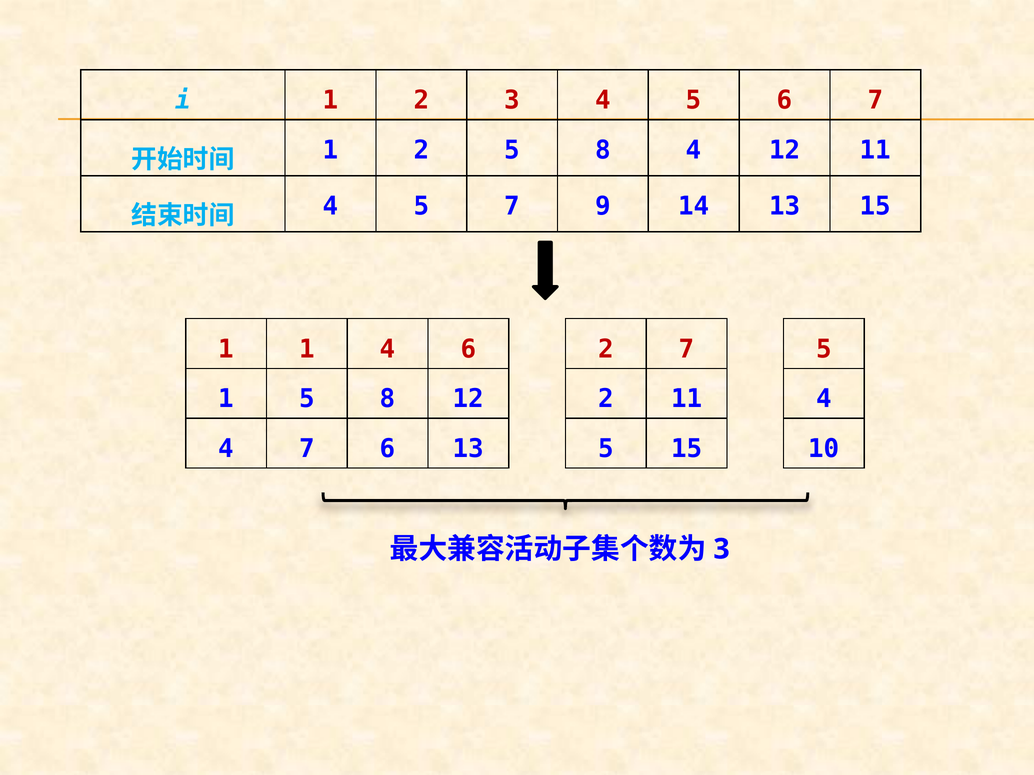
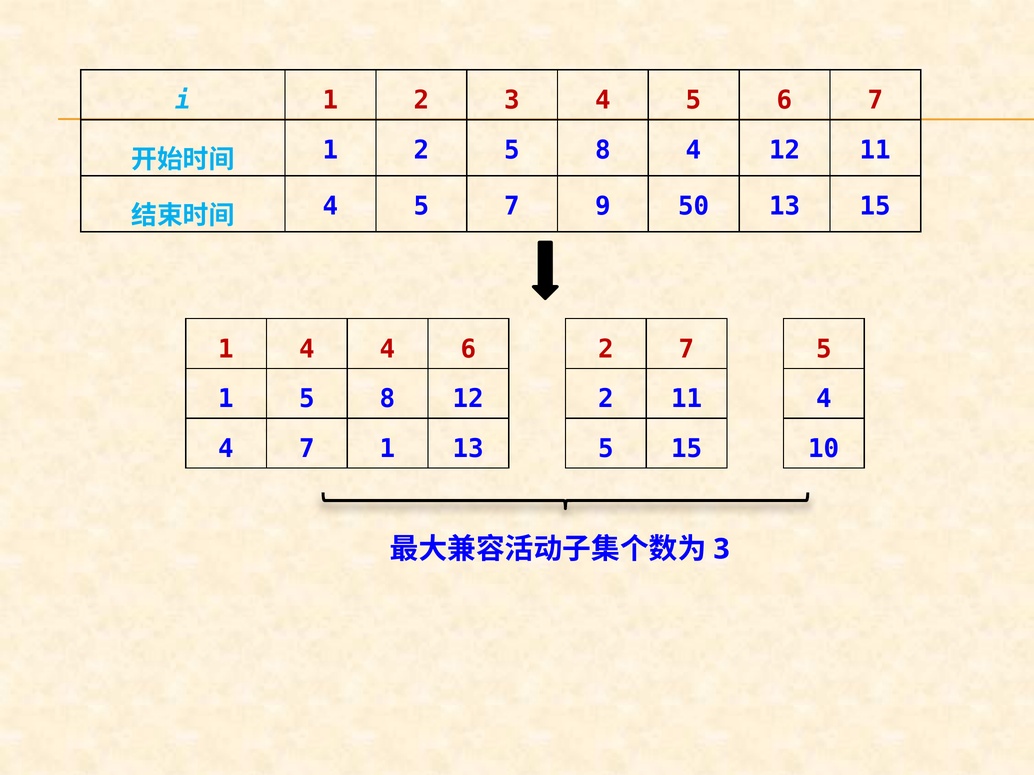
14: 14 -> 50 (694, 206)
1 1: 1 -> 4 (307, 349)
7 6: 6 -> 1 (388, 449)
